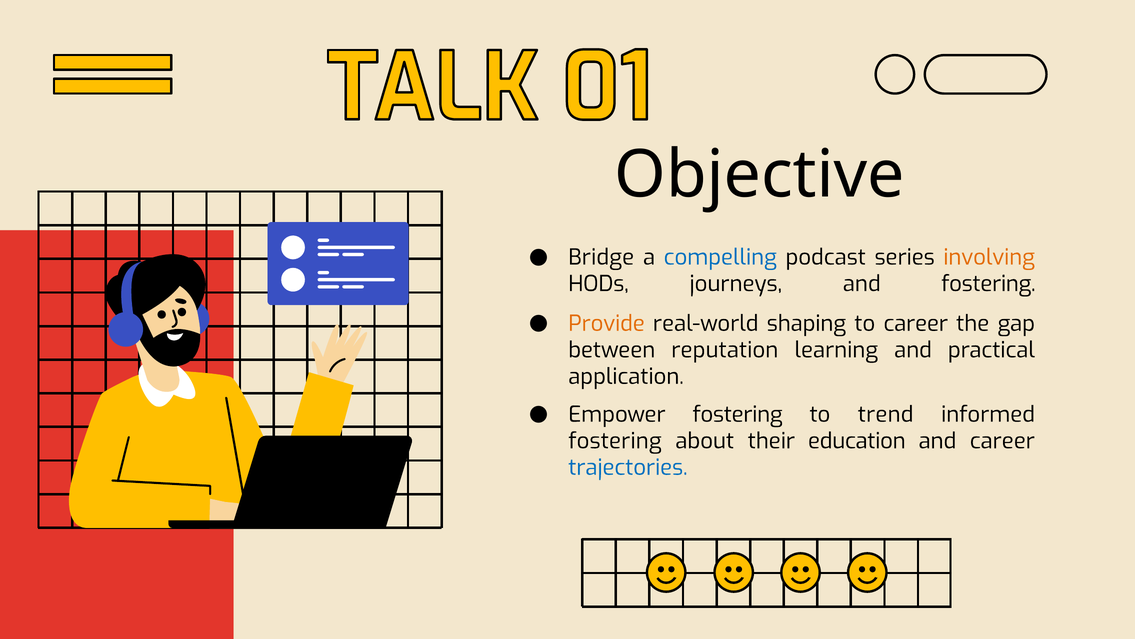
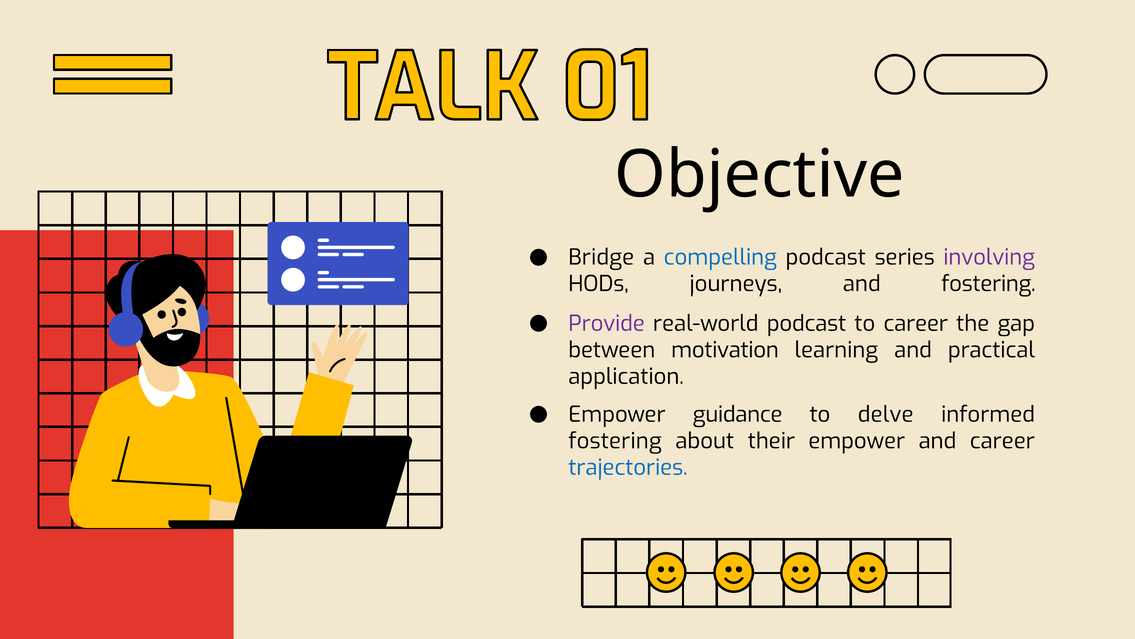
involving colour: orange -> purple (989, 257)
Provide colour: orange -> purple (607, 323)
real-world shaping: shaping -> podcast (806, 323)
reputation: reputation -> motivation (725, 350)
Empower fostering: fostering -> guidance (738, 414)
trend: trend -> delve (886, 414)
their education: education -> empower (857, 441)
